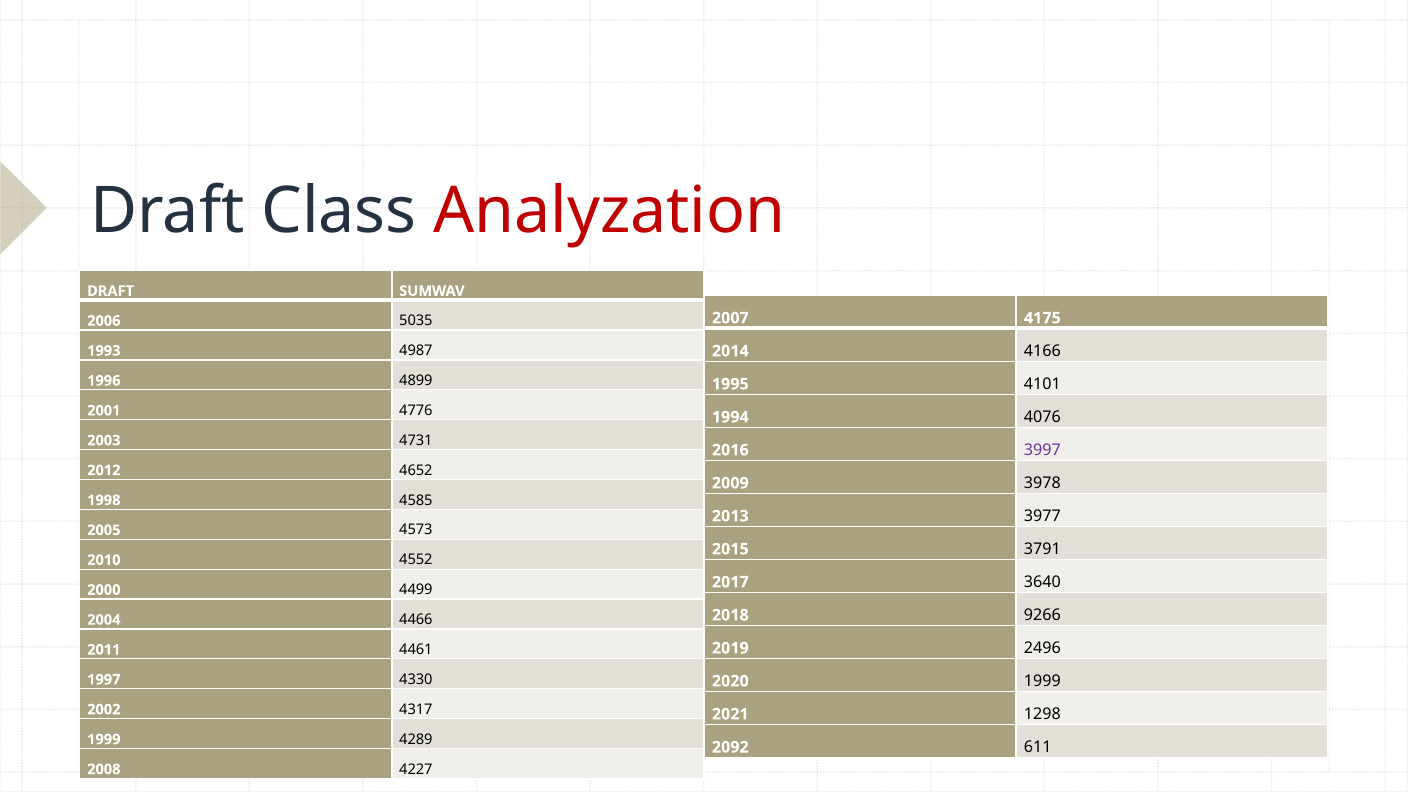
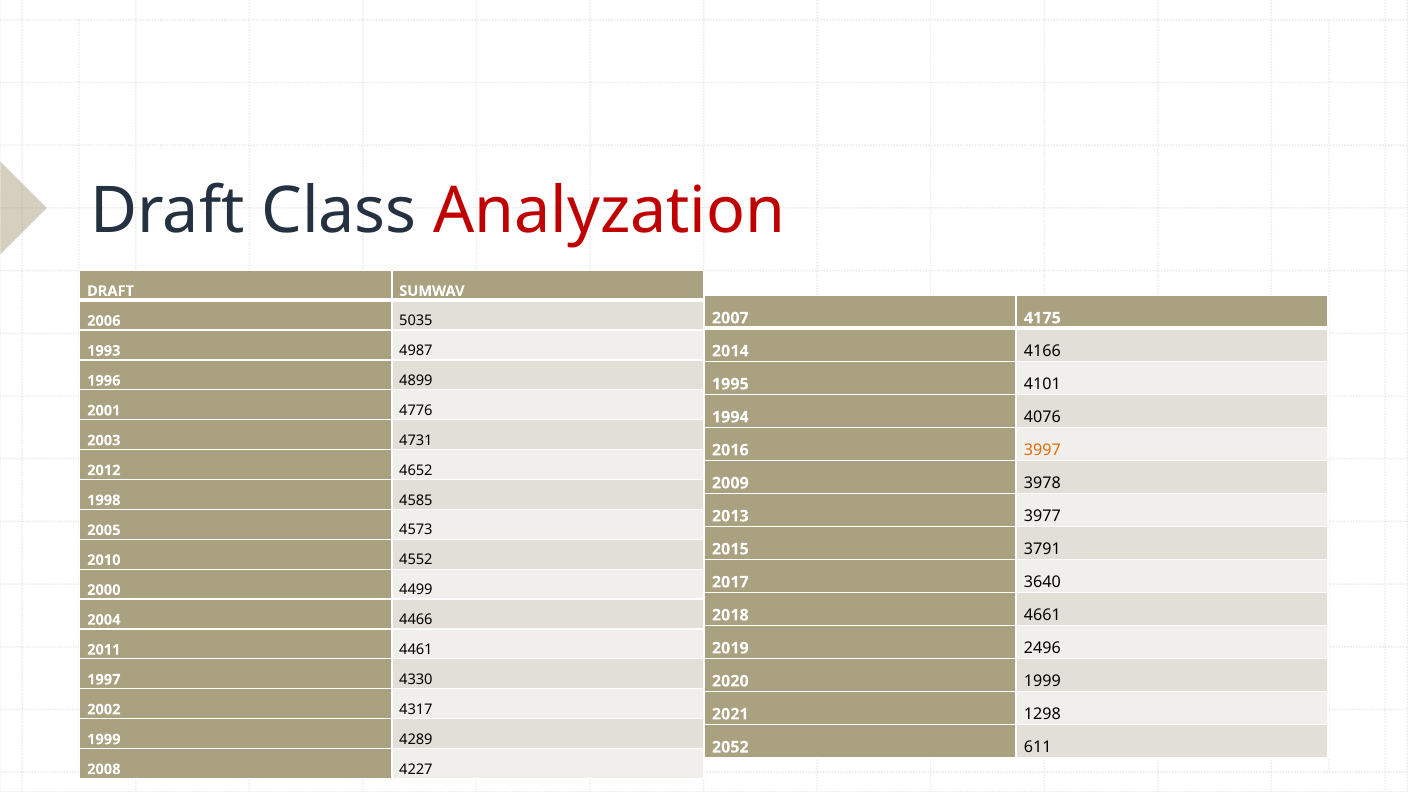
3997 colour: purple -> orange (1042, 450)
9266: 9266 -> 4661 (1042, 615)
2092: 2092 -> 2052 (730, 747)
